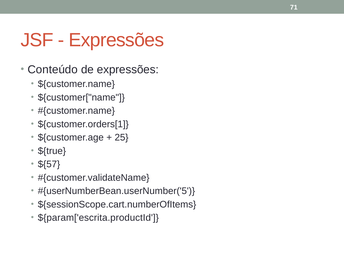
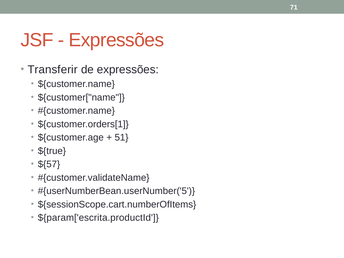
Conteúdo: Conteúdo -> Transferir (53, 70)
25: 25 -> 51 (122, 138)
